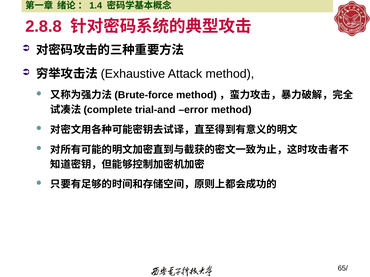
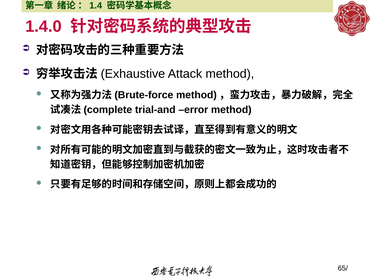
2.8.8: 2.8.8 -> 1.4.0 (44, 26)
